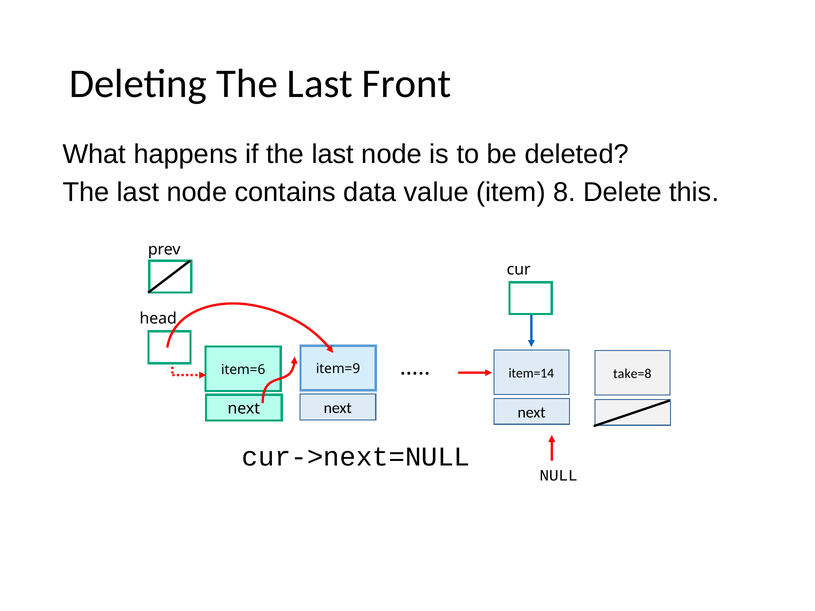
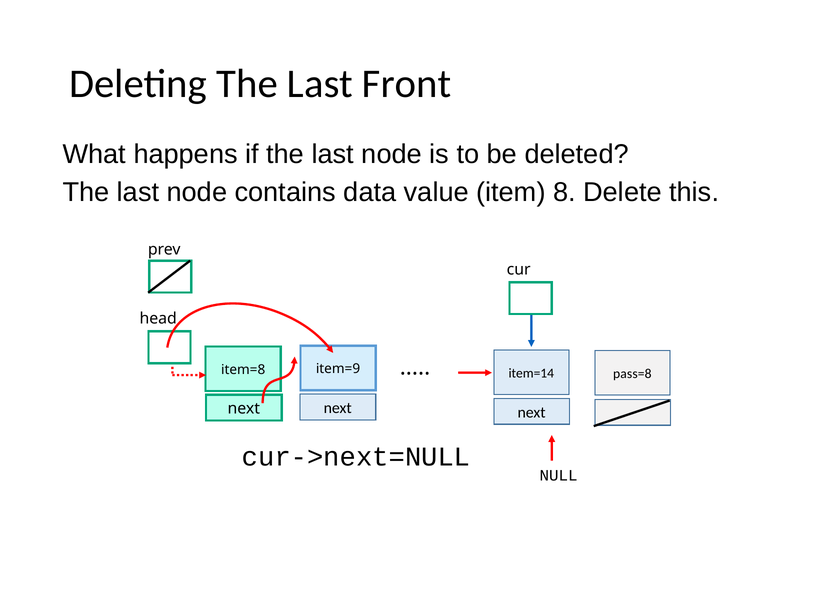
item=6: item=6 -> item=8 (243, 370)
take=8: take=8 -> pass=8 (632, 374)
